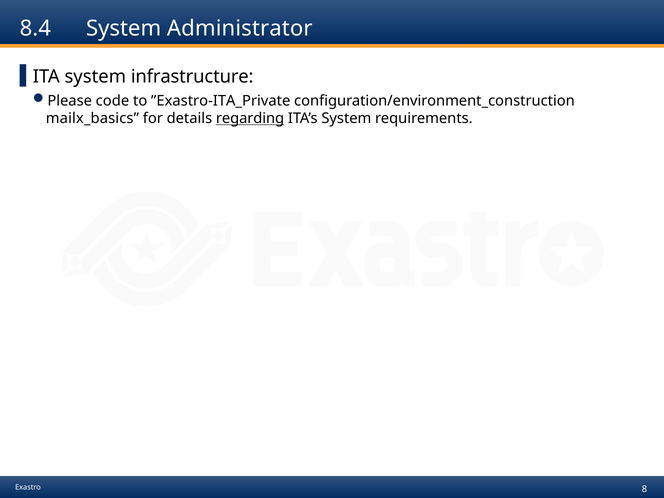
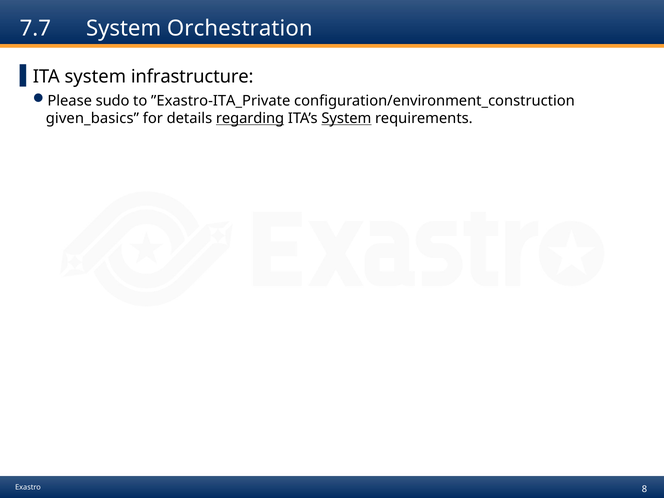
8.4: 8.4 -> 7.7 (35, 28)
Administrator: Administrator -> Orchestration (240, 28)
code: code -> sudo (113, 101)
mailx_basics: mailx_basics -> given_basics (92, 118)
System underline: none -> present (346, 118)
